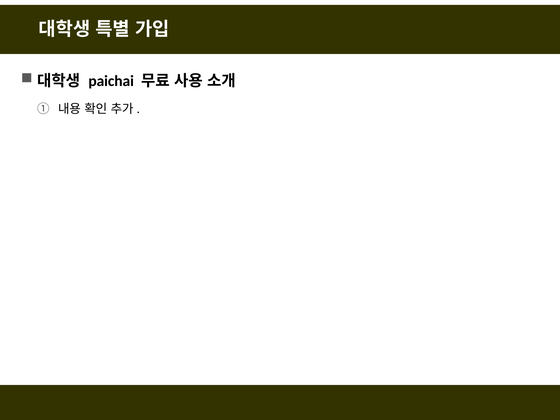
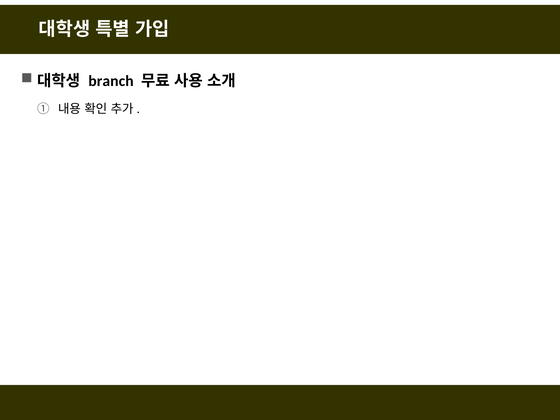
paichai: paichai -> branch (111, 81)
